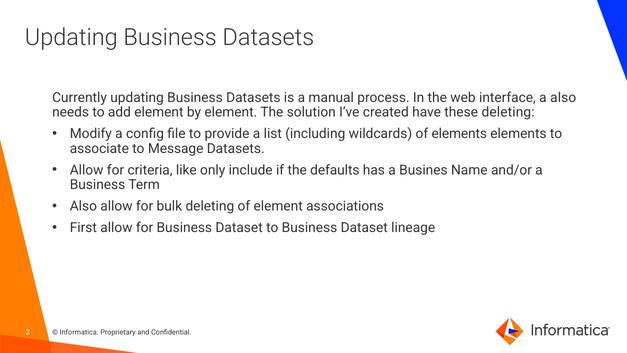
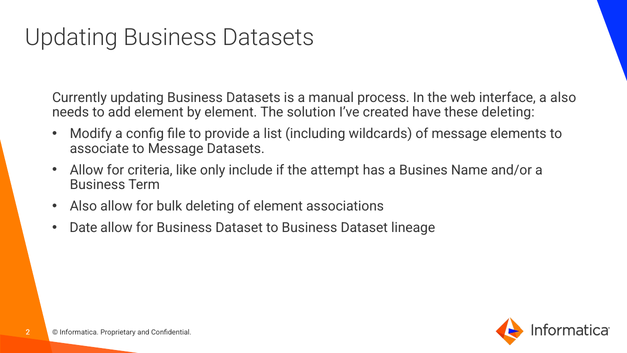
of elements: elements -> message (459, 134)
defaults: defaults -> attempt (335, 170)
First: First -> Date (83, 227)
